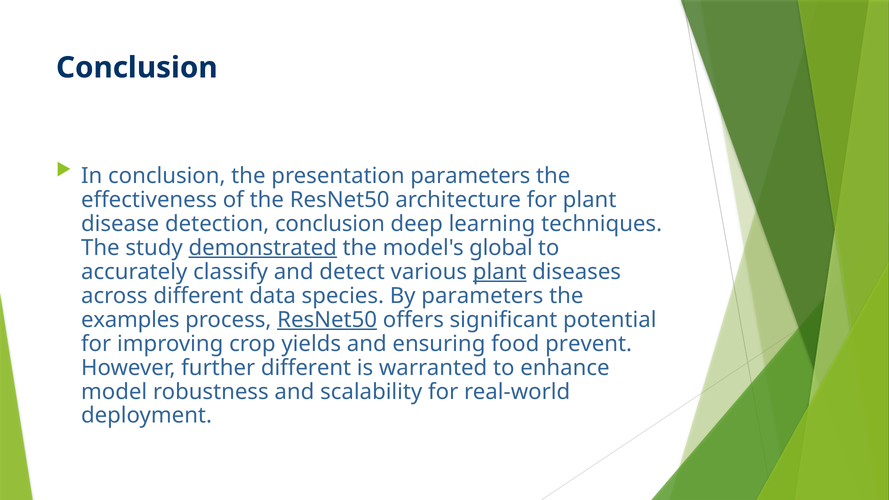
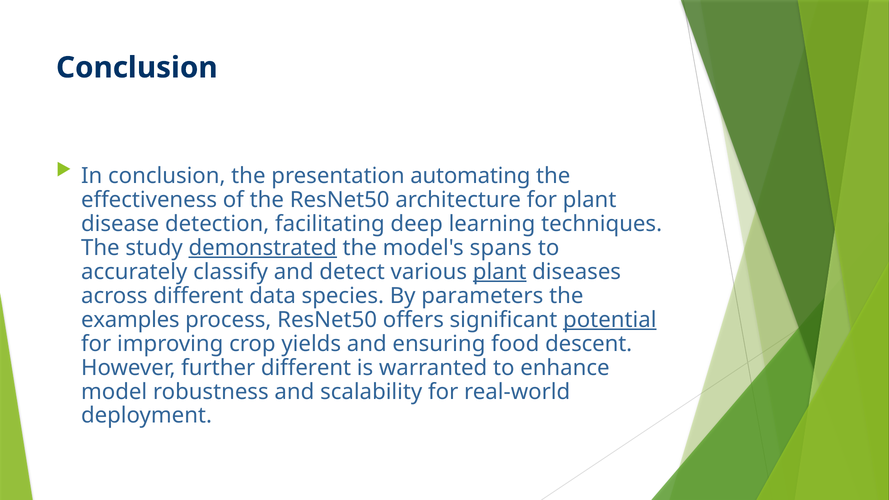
presentation parameters: parameters -> automating (470, 176)
detection conclusion: conclusion -> facilitating (330, 224)
global: global -> spans (501, 248)
ResNet50 underline: present -> none (327, 320)
potential underline: none -> present (610, 320)
prevent: prevent -> descent (589, 344)
